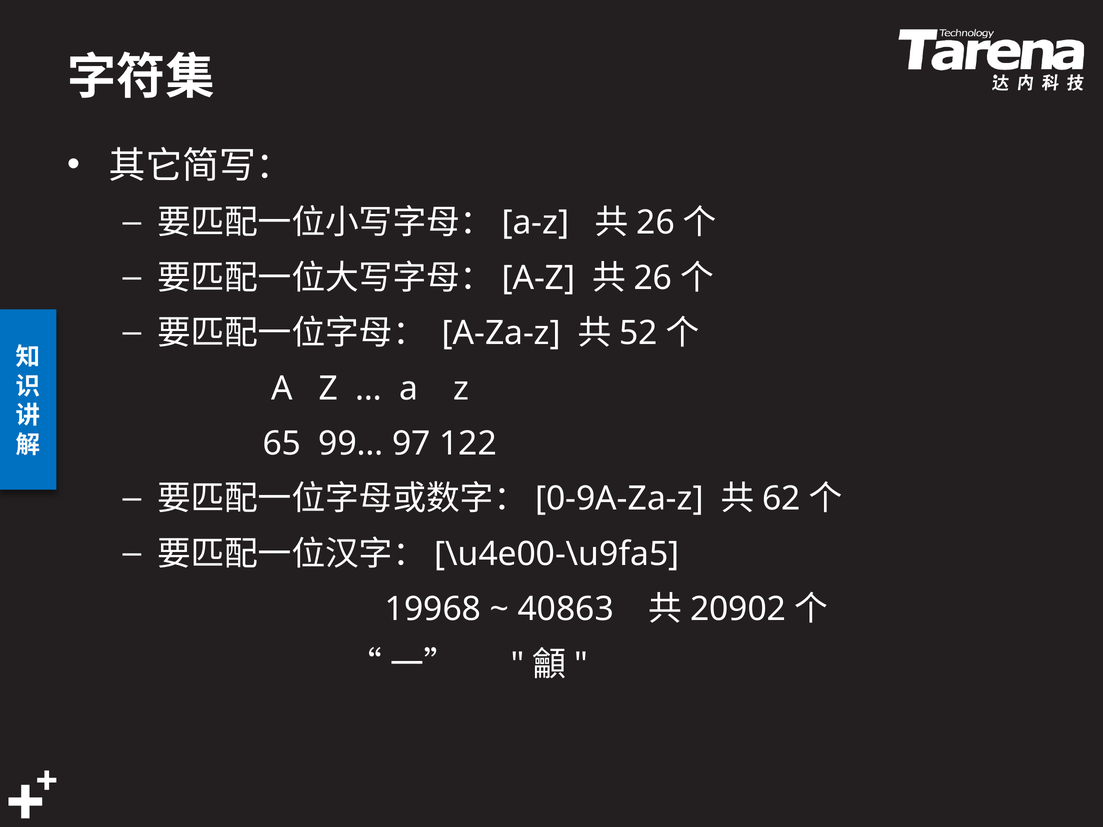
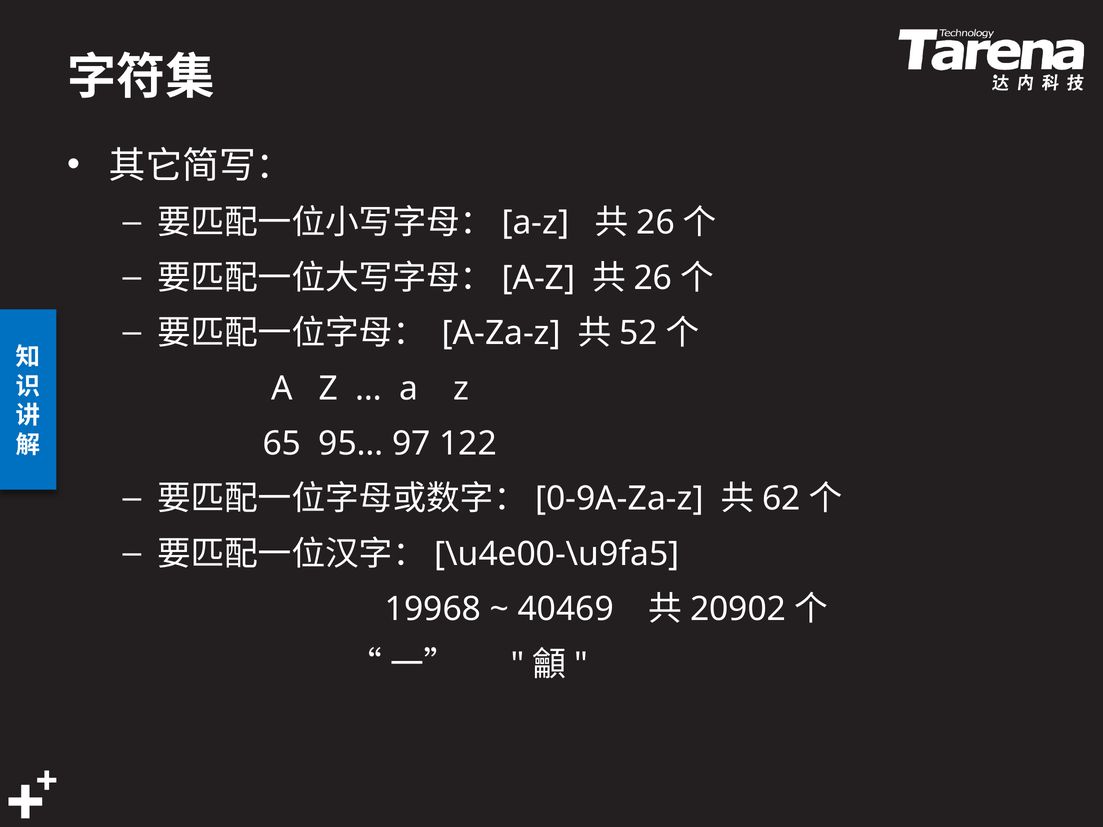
99…: 99… -> 95… (351, 444)
40863: 40863 -> 40469 (566, 609)
